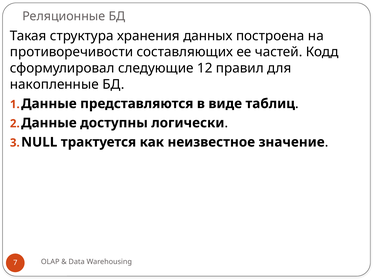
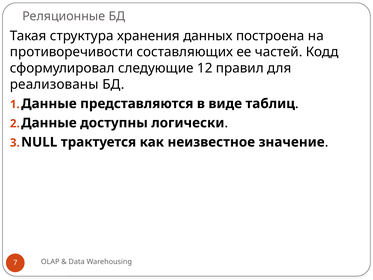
накопленные: накопленные -> реализованы (54, 84)
